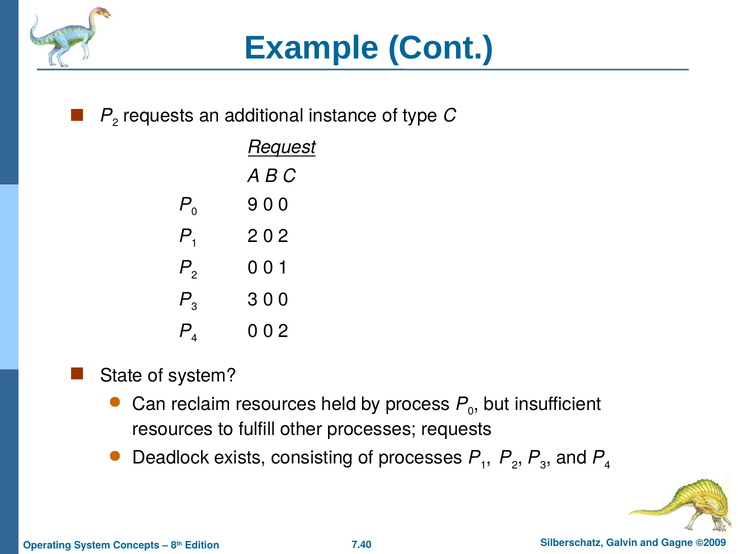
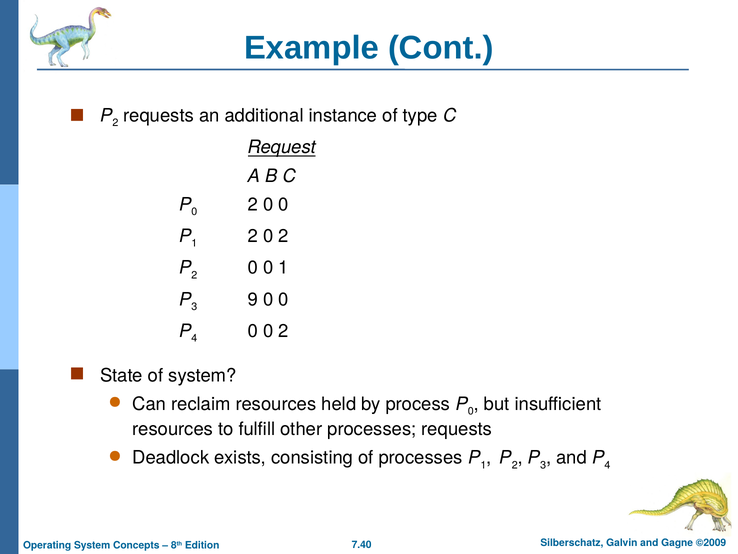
9: 9 -> 2 (253, 204)
3: 3 -> 9 (253, 299)
